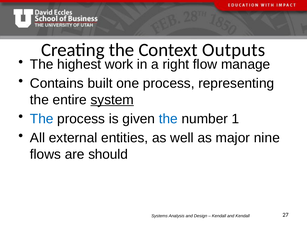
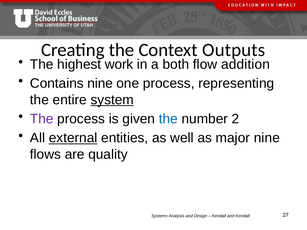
right: right -> both (176, 64)
manage: manage -> addition (246, 64)
Contains built: built -> nine (100, 84)
The colour: blue -> purple (42, 119)
1: 1 -> 2 (235, 119)
external underline: none -> present (73, 138)
should: should -> quality (108, 154)
